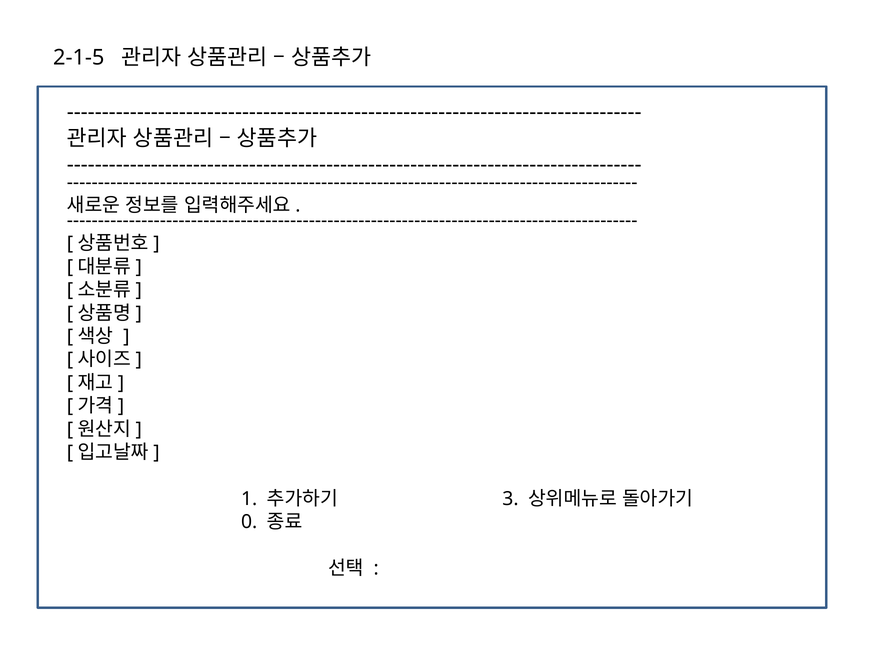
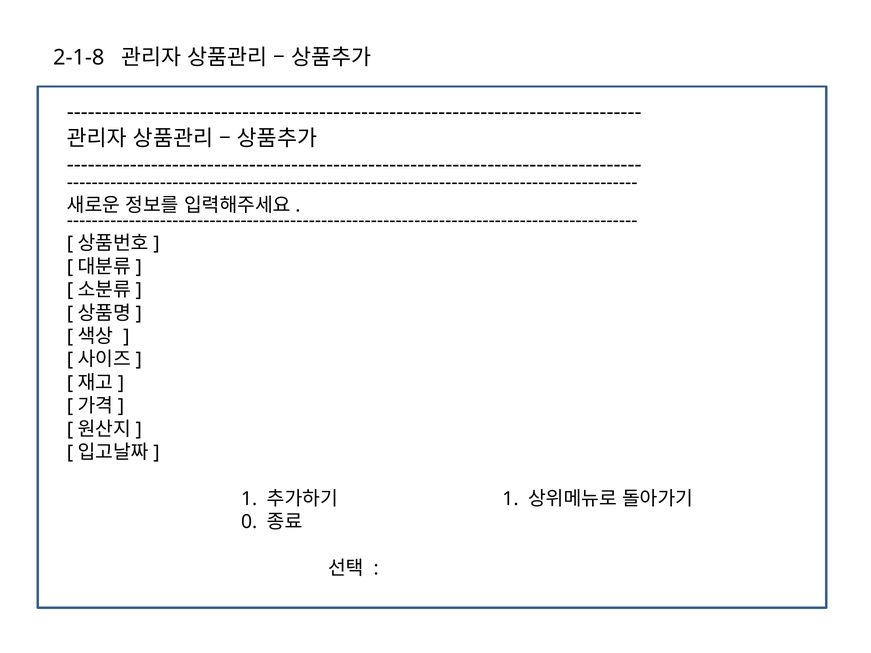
2-1-5: 2-1-5 -> 2-1-8 (79, 57)
3: 3 -> 1 (510, 499)
